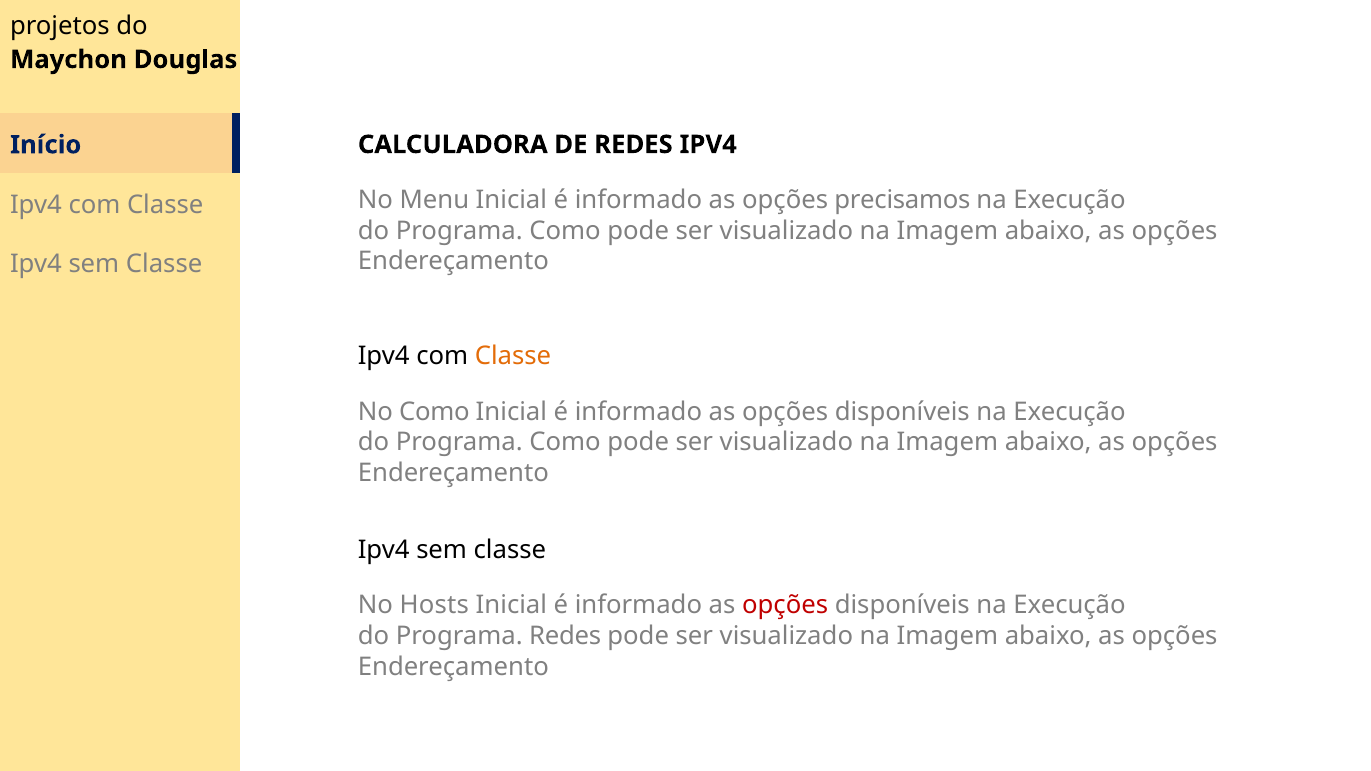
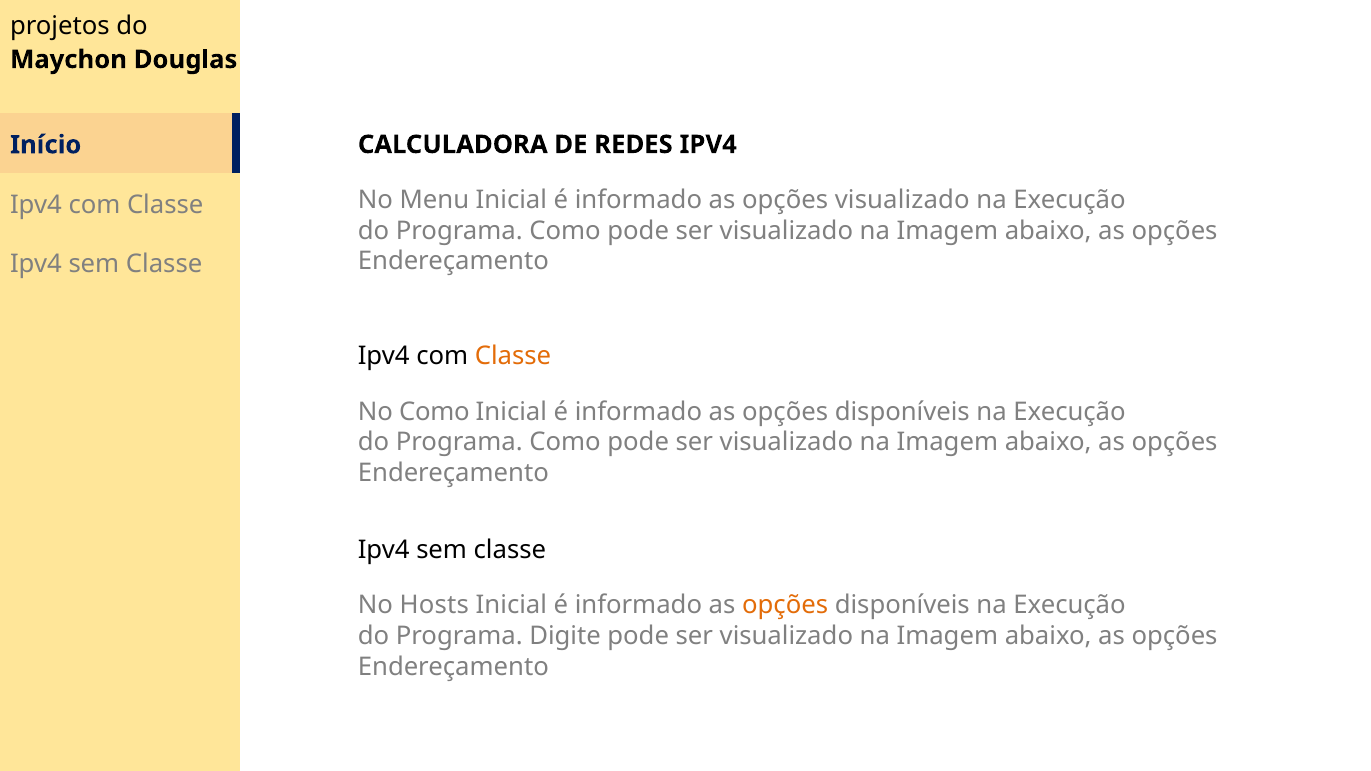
opções precisamos: precisamos -> visualizado (902, 200)
opções colour: red -> orange (785, 606)
Programa Redes: Redes -> Digite (565, 636)
